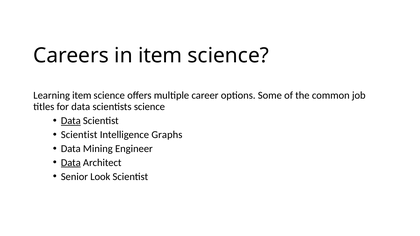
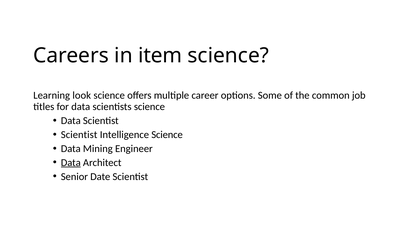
Learning item: item -> look (82, 96)
Data underline: present -> none (71, 121)
Intelligence Graphs: Graphs -> Science (167, 135)
Look: Look -> Date (100, 177)
